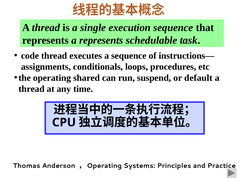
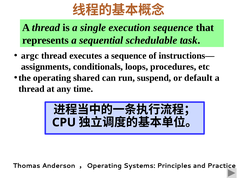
a represents: represents -> sequential (101, 40)
code: code -> argc (30, 56)
